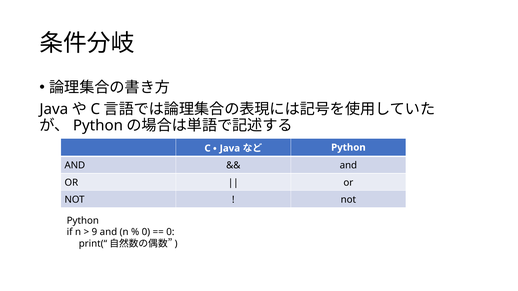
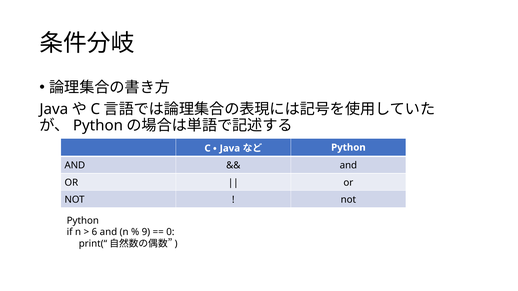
9: 9 -> 6 (94, 232)
0: 0 -> 9 (146, 232)
